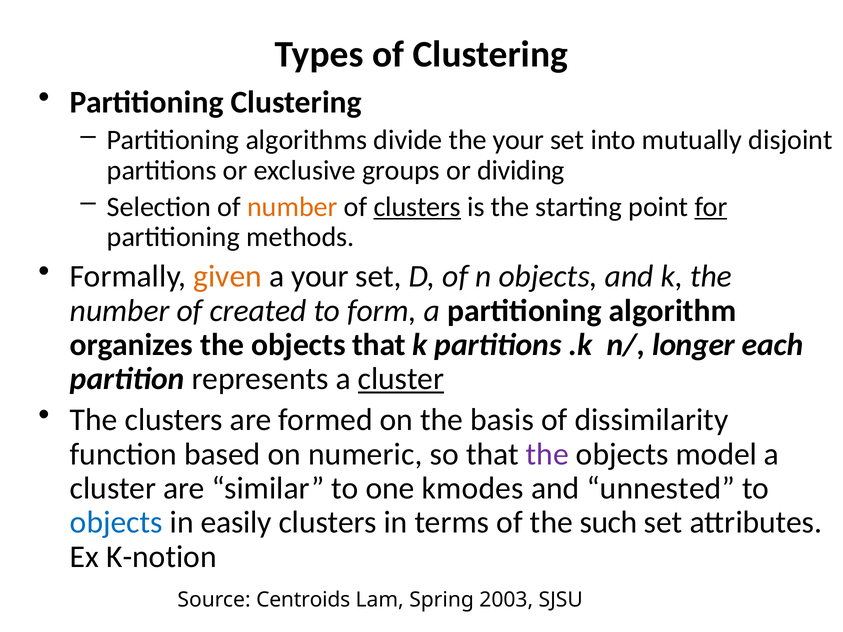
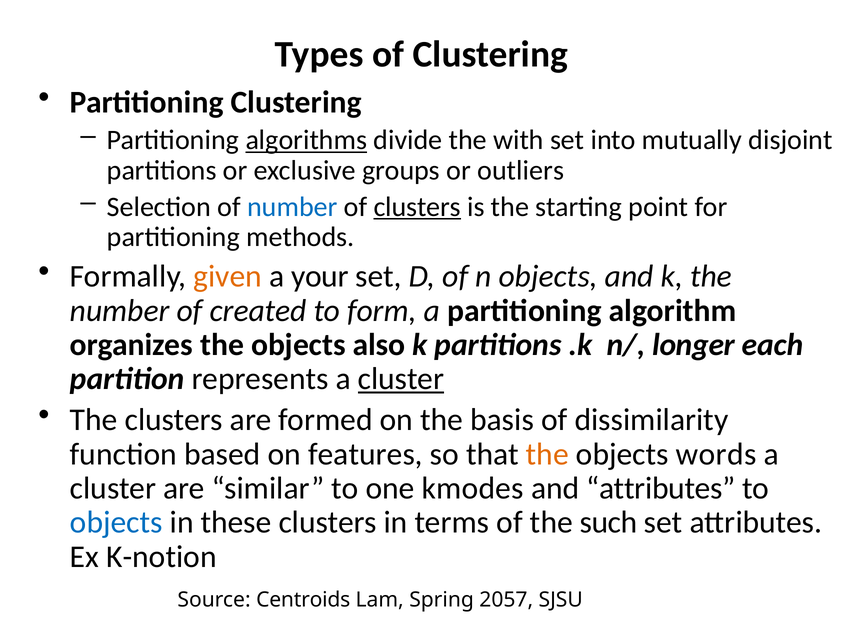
algorithms underline: none -> present (306, 140)
the your: your -> with (518, 140)
dividing: dividing -> outliers (521, 171)
number colour: orange -> blue (292, 207)
for underline: present -> none (711, 207)
objects that: that -> also (379, 345)
numeric: numeric -> features (365, 454)
the colour: purple -> orange (547, 454)
model: model -> words (716, 454)
and unnested: unnested -> attributes (661, 488)
easily: easily -> these (236, 523)
2003: 2003 -> 2057 (506, 600)
